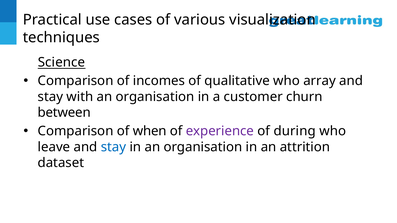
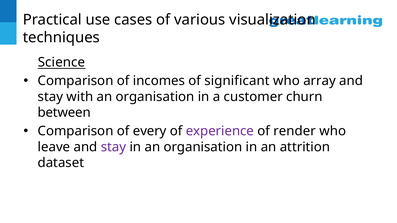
qualitative: qualitative -> significant (237, 81)
when: when -> every (150, 131)
during: during -> render (295, 131)
stay colour: blue -> purple (113, 147)
